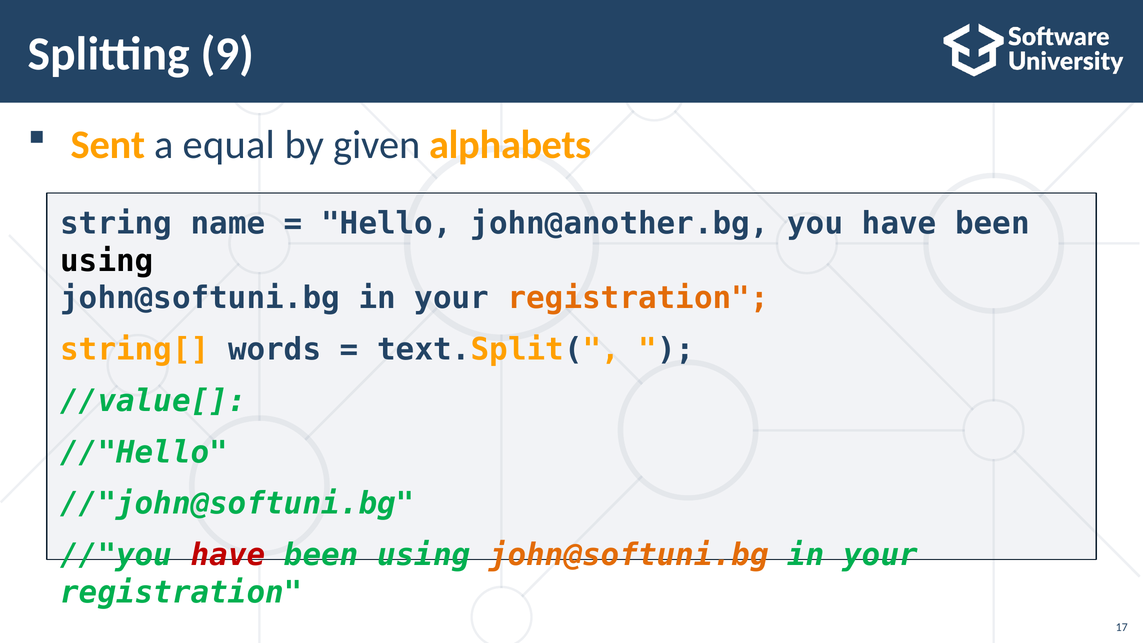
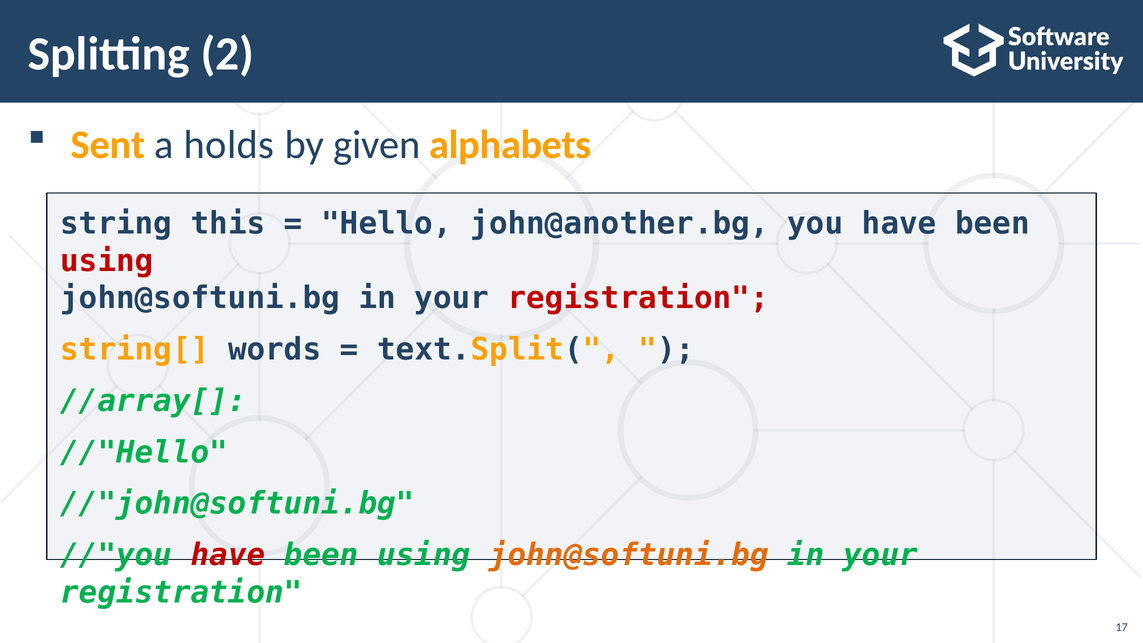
9: 9 -> 2 (227, 54)
equal: equal -> holds (229, 145)
name: name -> this (228, 224)
using colour: black -> red (107, 261)
registration colour: orange -> red (638, 298)
//value[: //value[ -> //array[ (153, 401)
